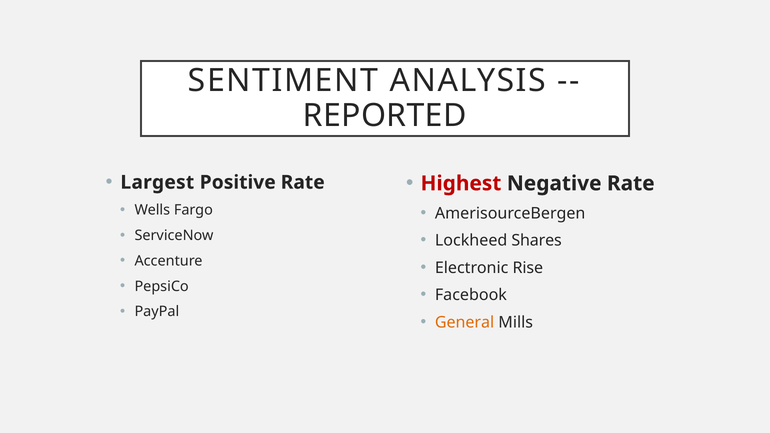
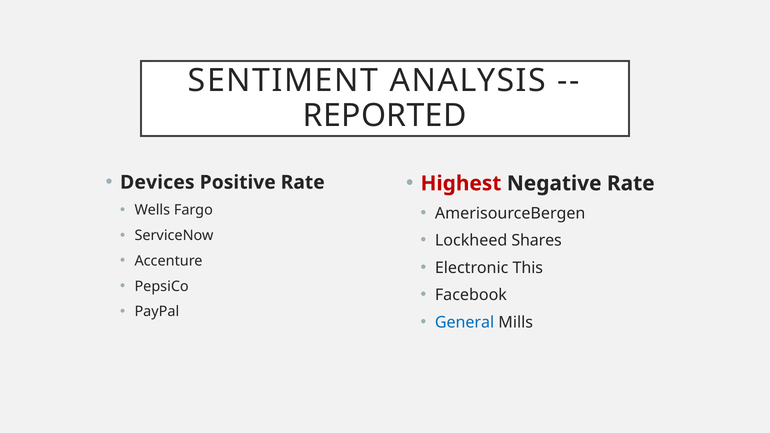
Largest: Largest -> Devices (157, 182)
Rise: Rise -> This (528, 268)
General colour: orange -> blue (465, 322)
